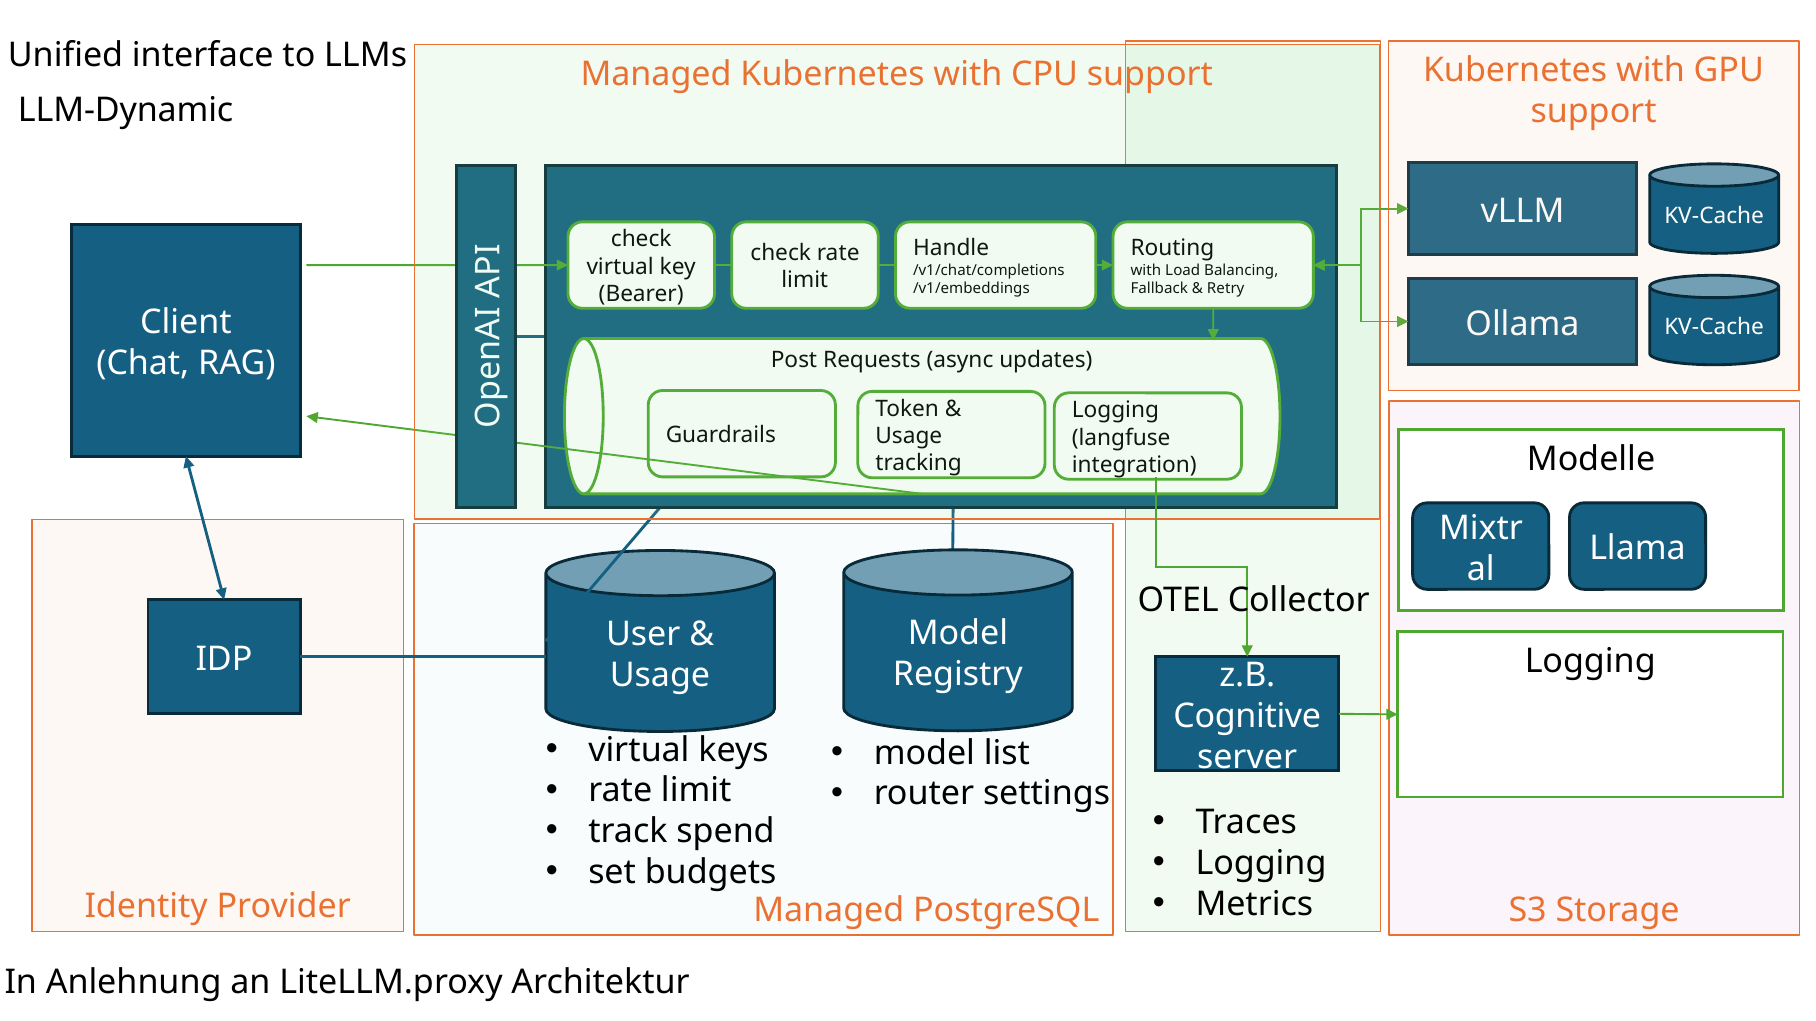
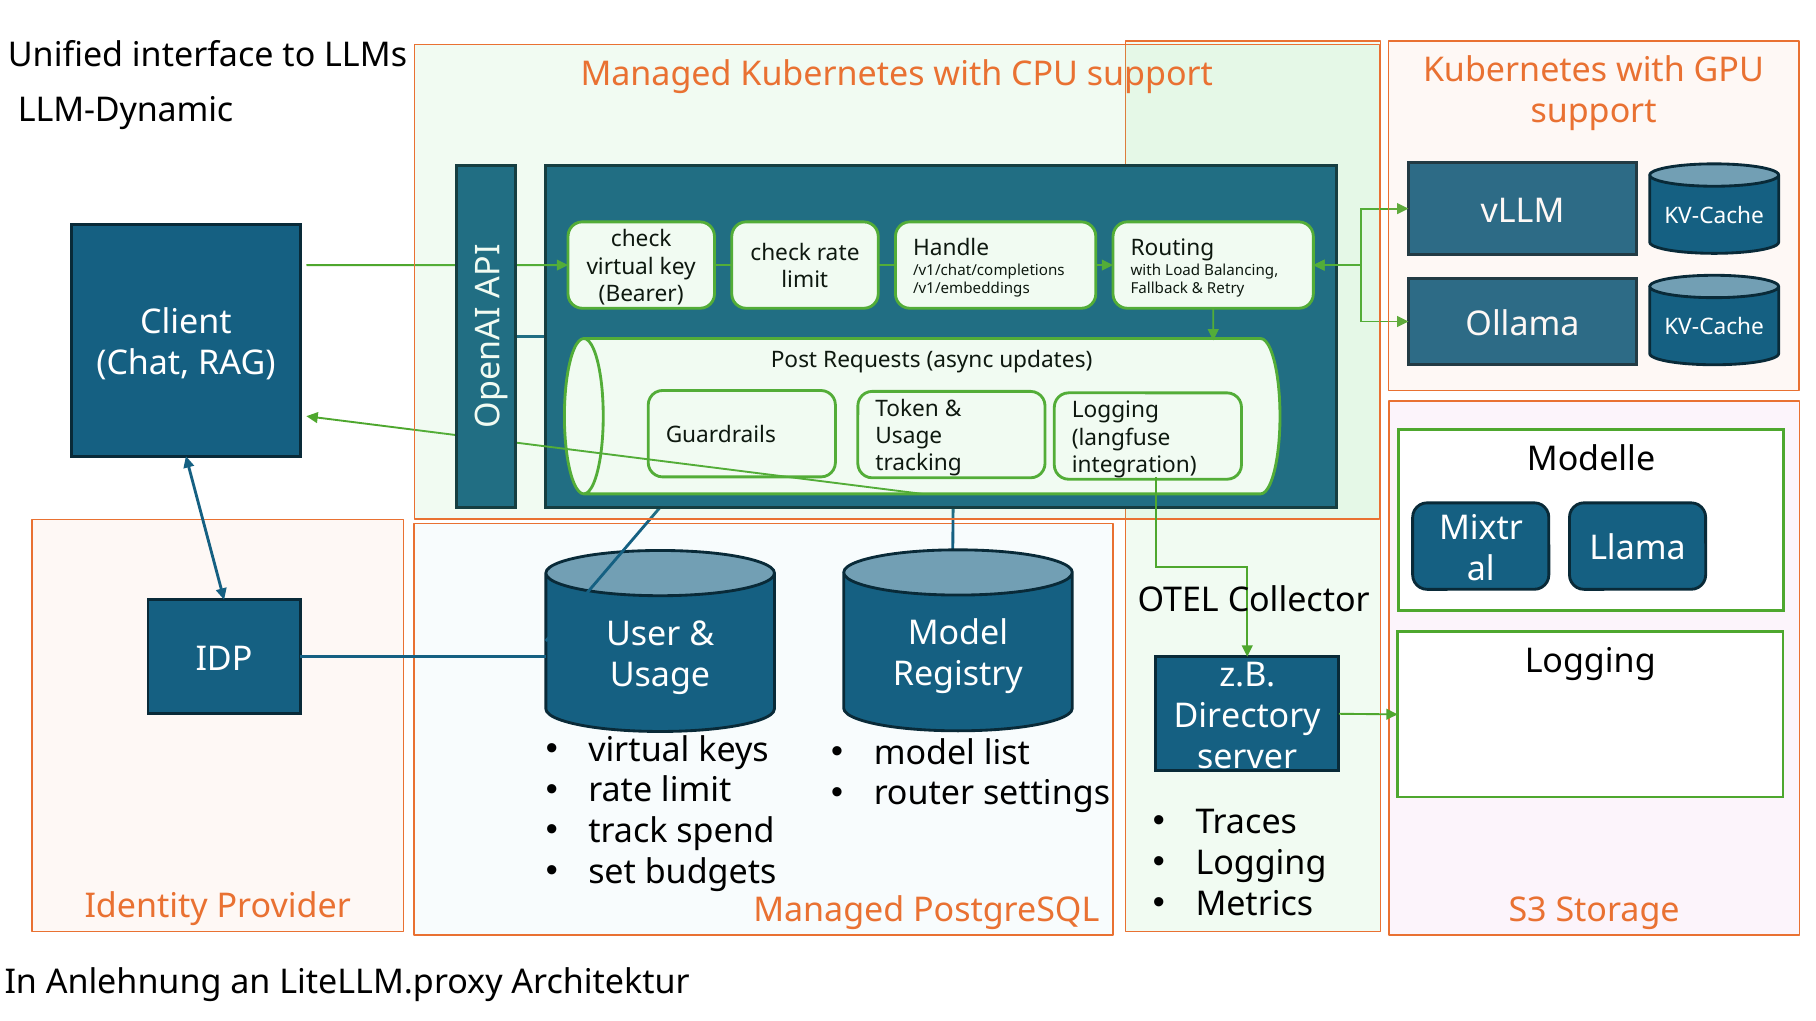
Cognitive: Cognitive -> Directory (1247, 717)
